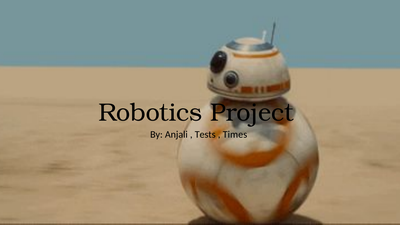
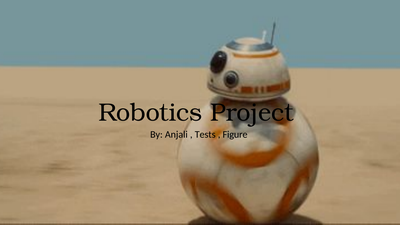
Times: Times -> Figure (235, 135)
